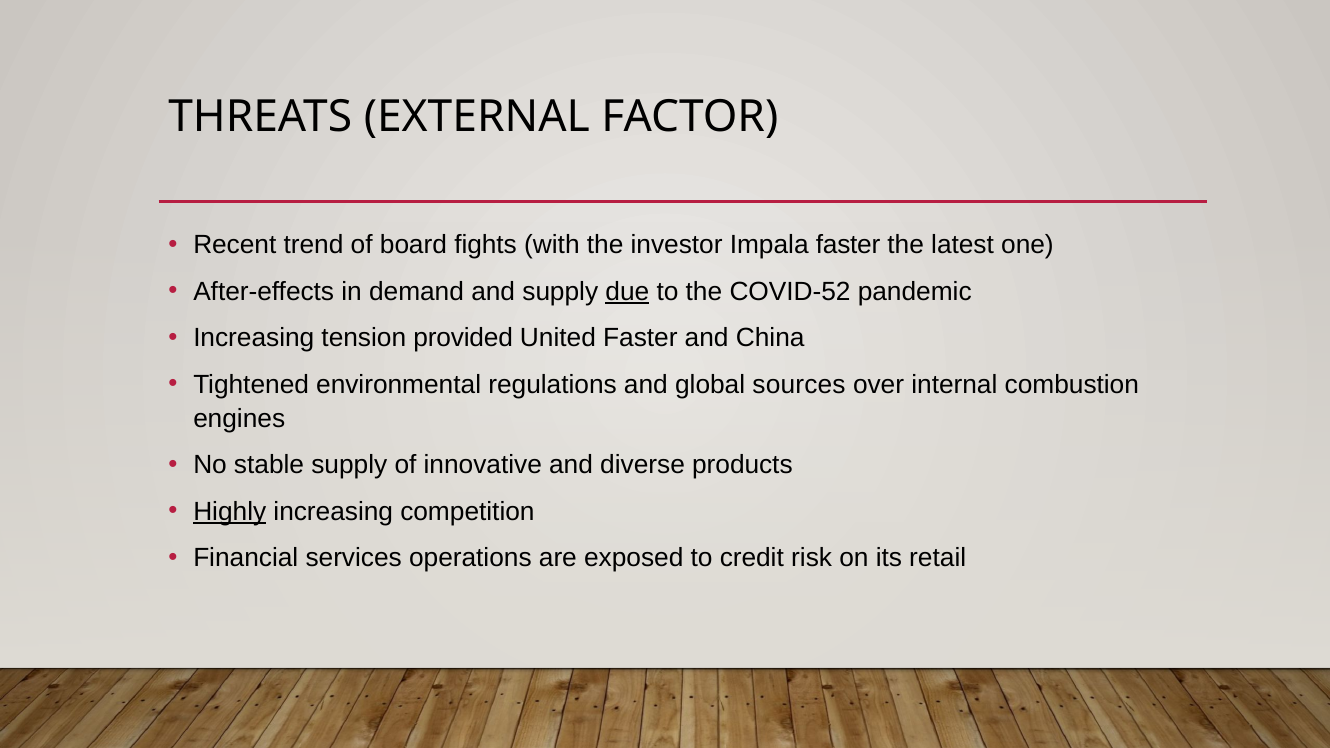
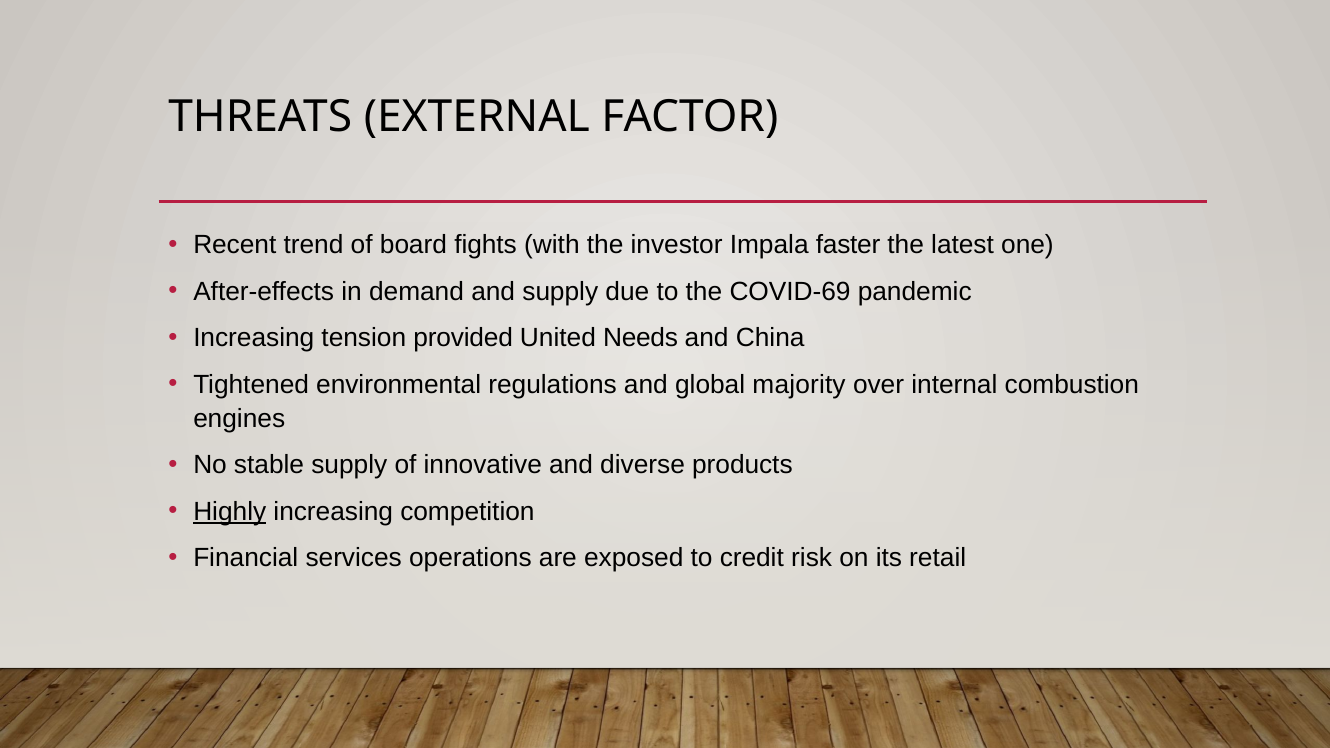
due underline: present -> none (627, 292)
COVID-52: COVID-52 -> COVID-69 (790, 292)
United Faster: Faster -> Needs (641, 338)
sources: sources -> majority (799, 385)
